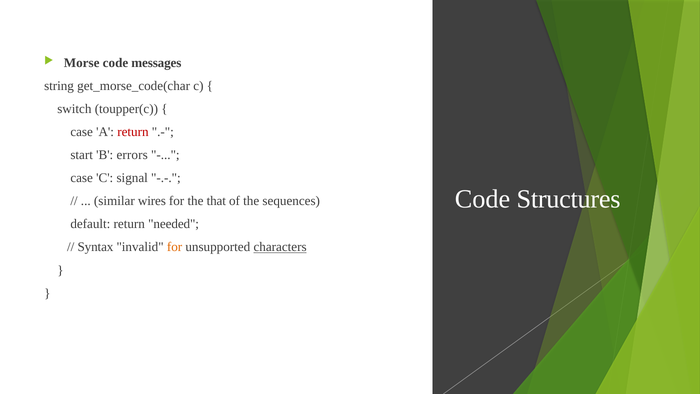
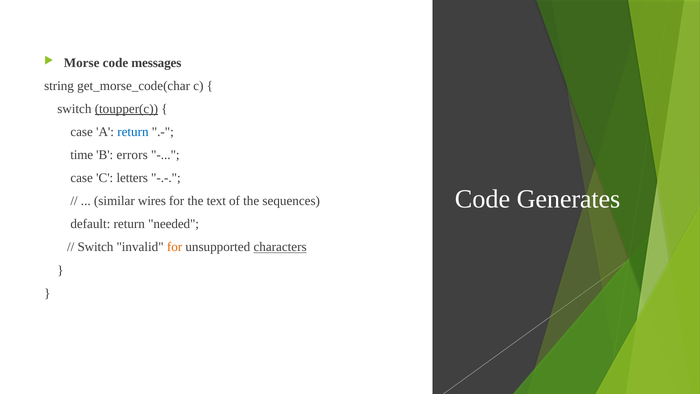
toupper(c underline: none -> present (126, 109)
return colour: red -> blue (133, 132)
start: start -> time (82, 155)
signal: signal -> letters (132, 178)
Structures: Structures -> Generates (568, 199)
that: that -> text (216, 201)
Syntax: Syntax -> Switch (95, 247)
